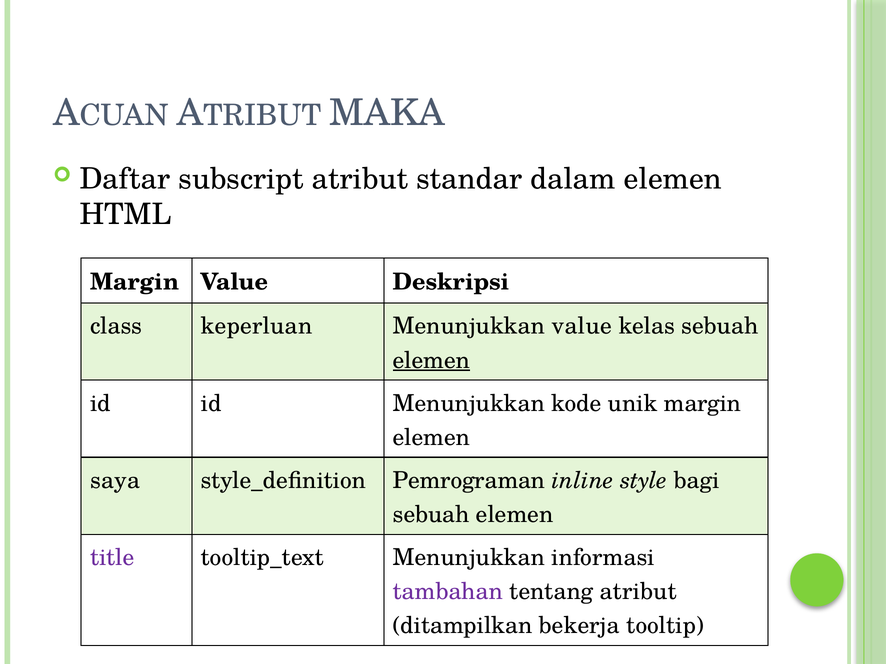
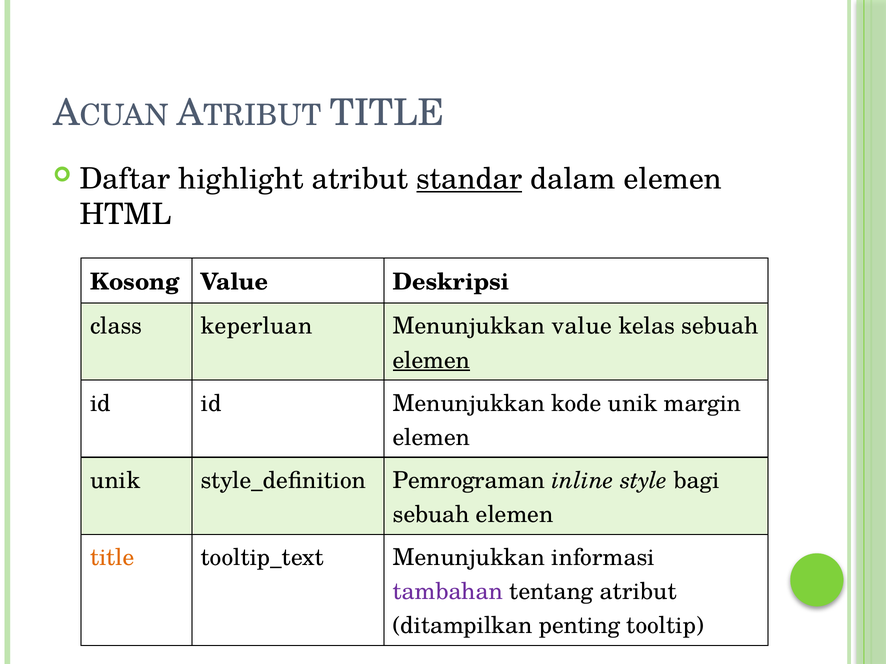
MAKA: MAKA -> TITLE (387, 113)
subscript: subscript -> highlight (241, 179)
standar underline: none -> present (469, 179)
Margin: Margin -> Kosong (135, 282)
saya: saya -> unik (115, 481)
title colour: purple -> orange (112, 558)
bekerja: bekerja -> penting (580, 626)
